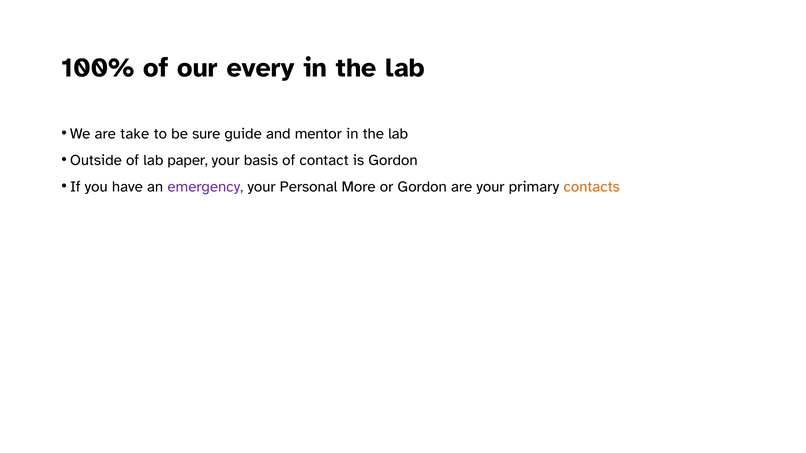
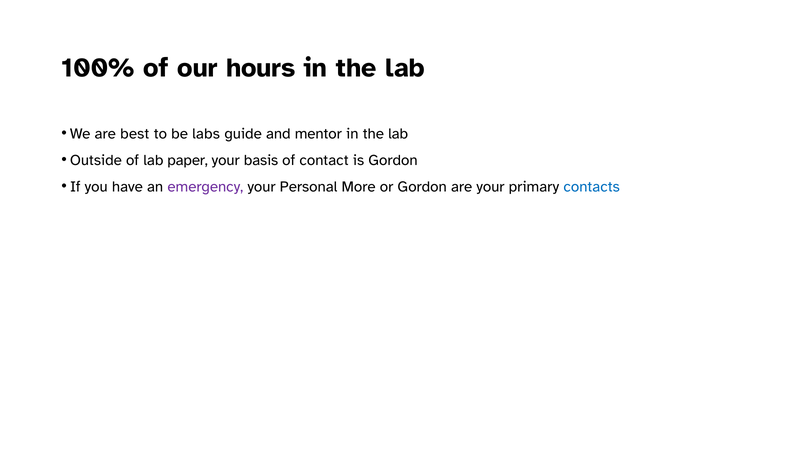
every: every -> hours (261, 68)
take: take -> best (135, 134)
sure: sure -> labs (206, 134)
contacts colour: orange -> blue (592, 187)
